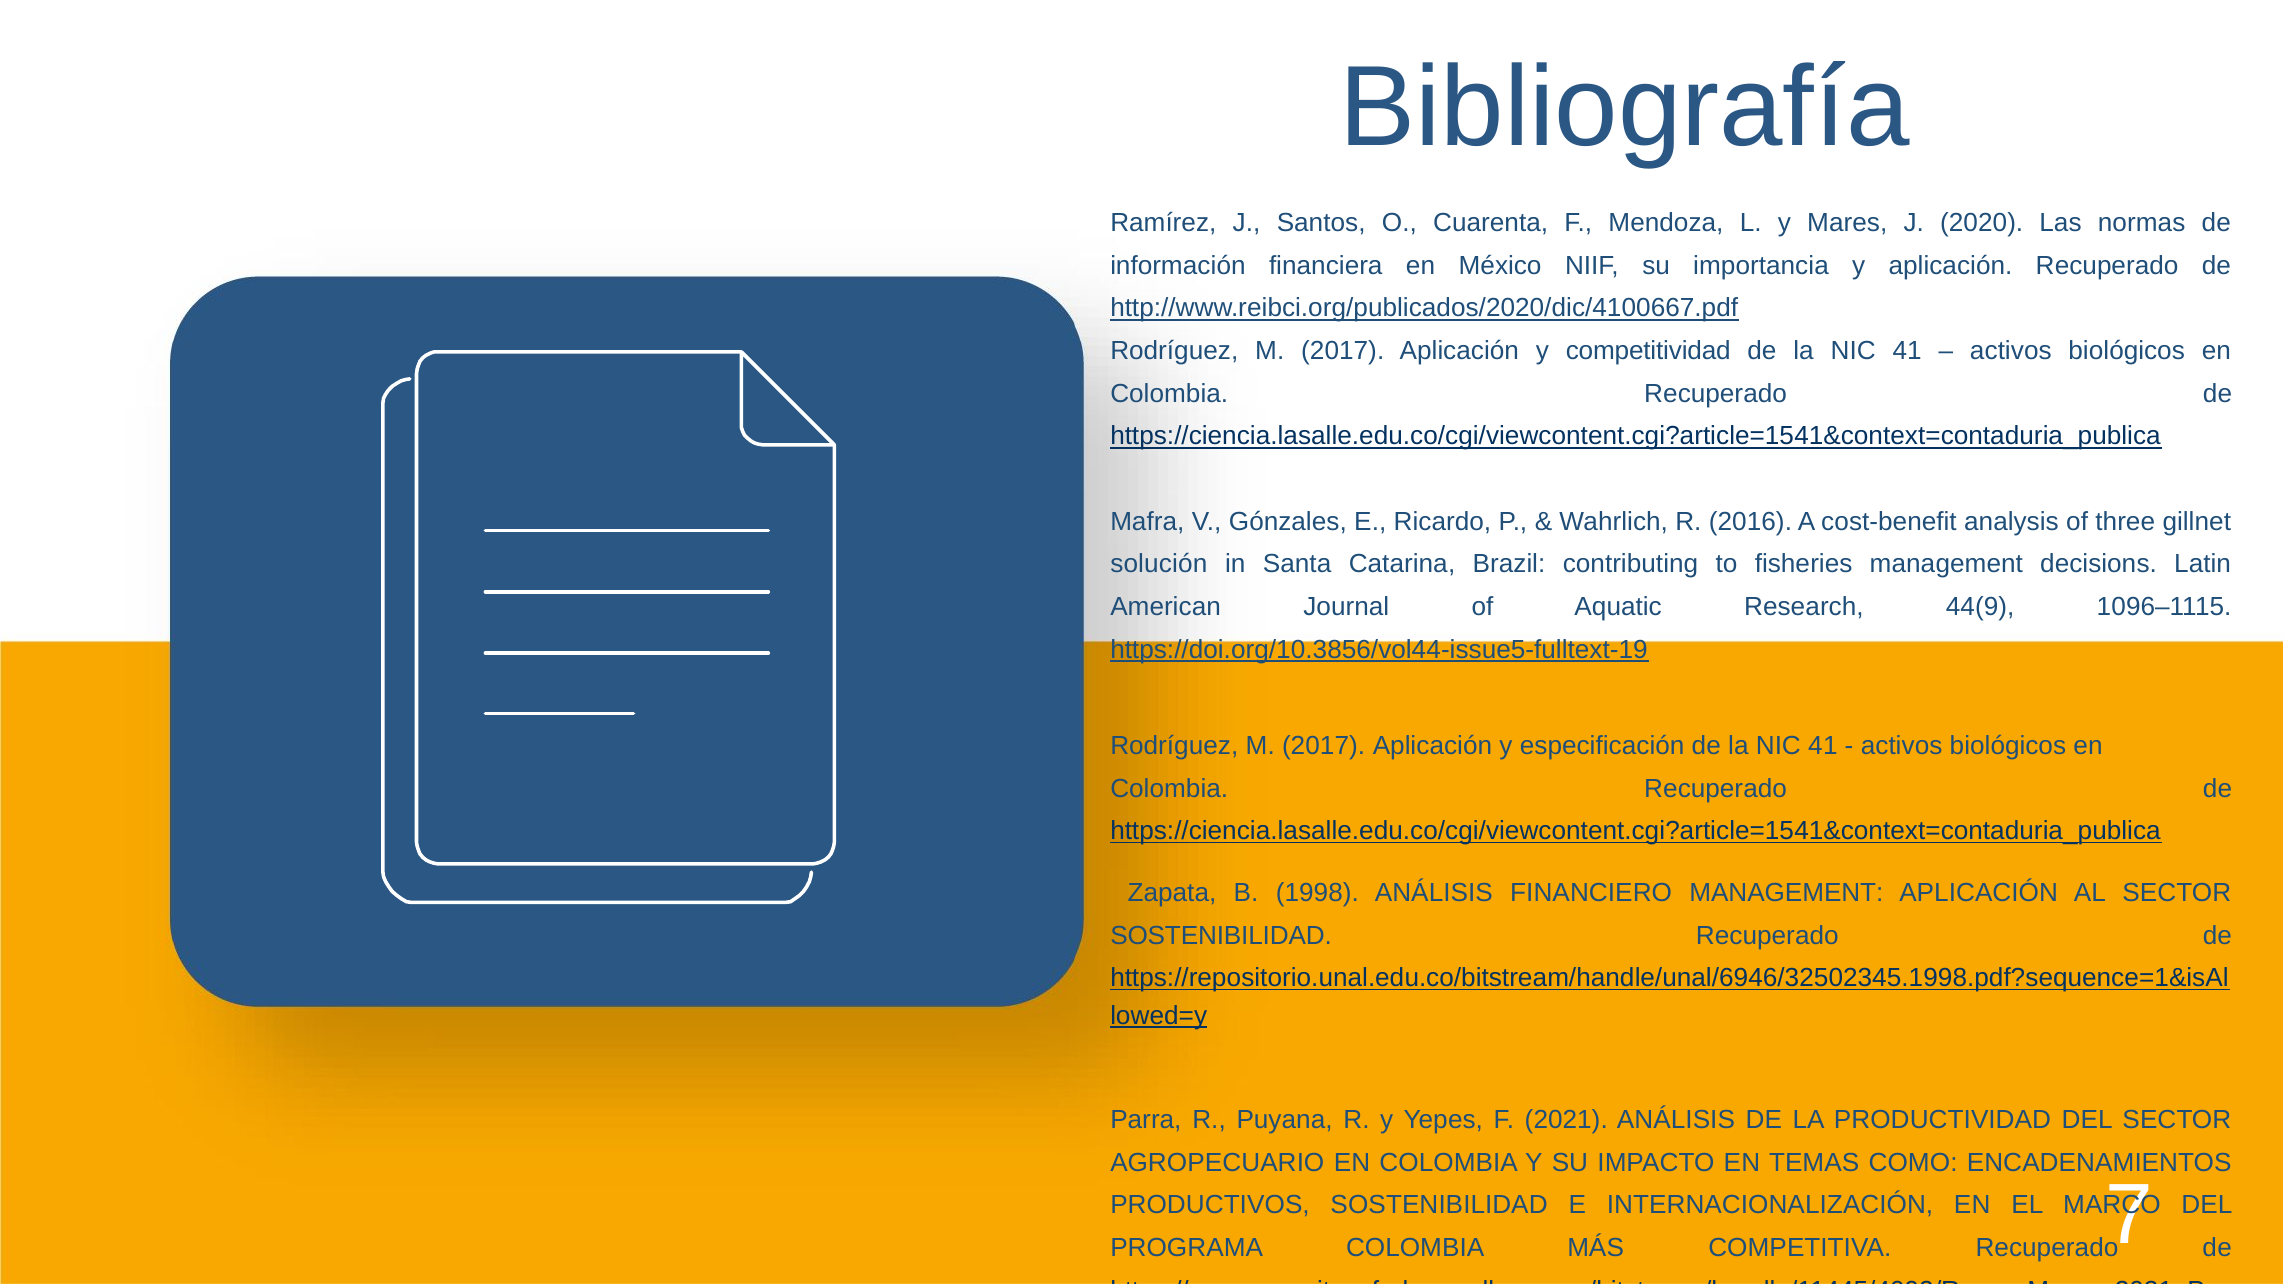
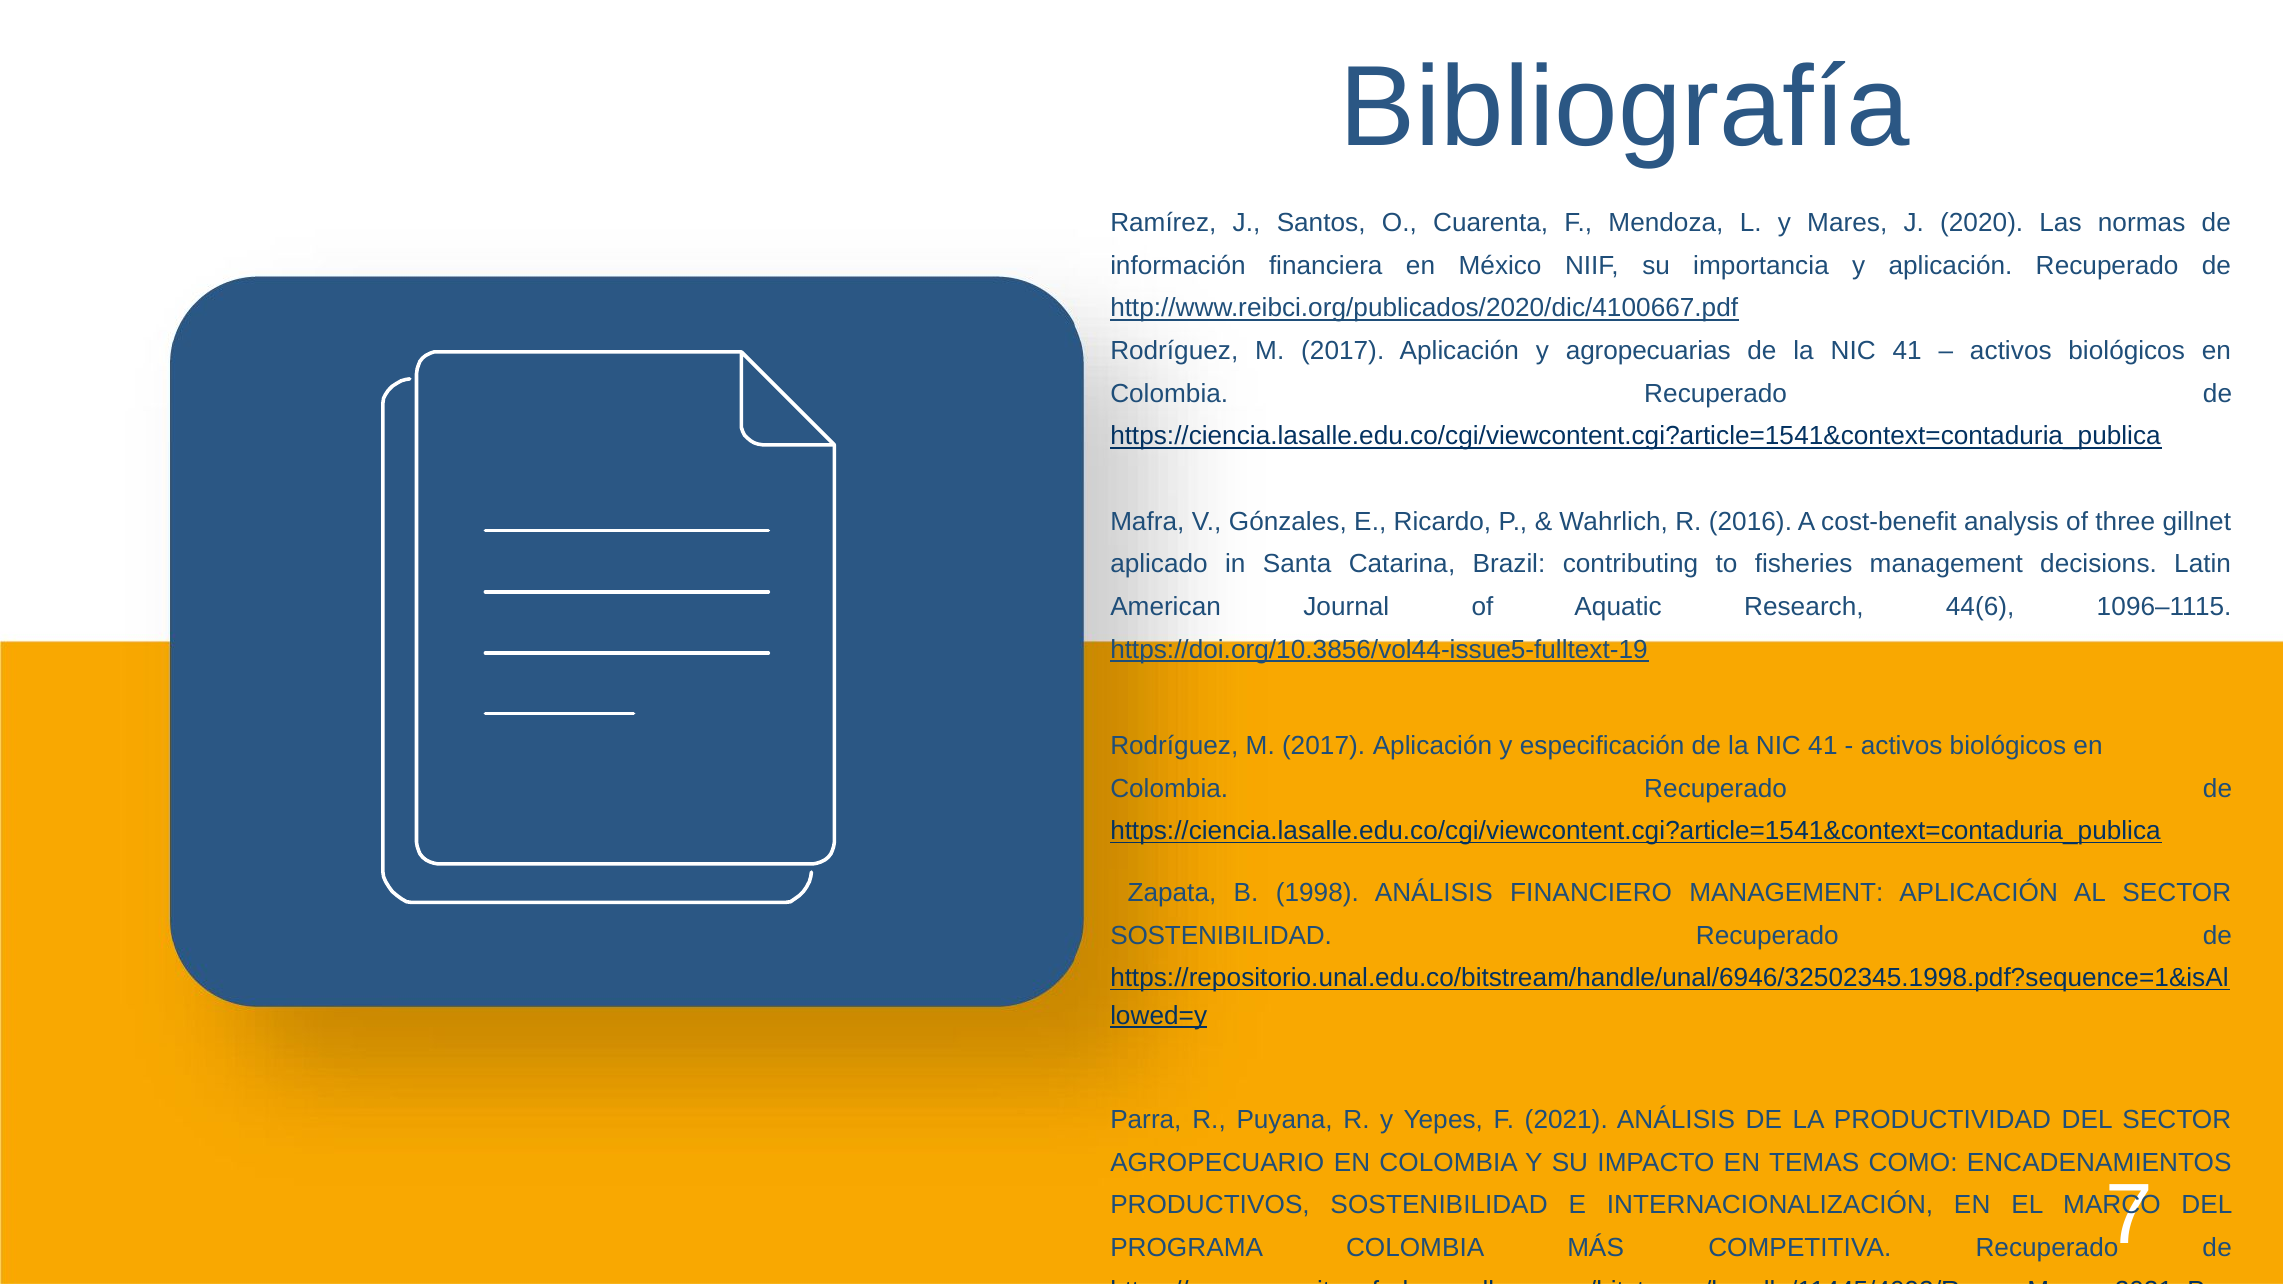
competitividad: competitividad -> agropecuarias (1648, 351)
solución: solución -> aplicado (1159, 564)
44(9: 44(9 -> 44(6 (1980, 607)
